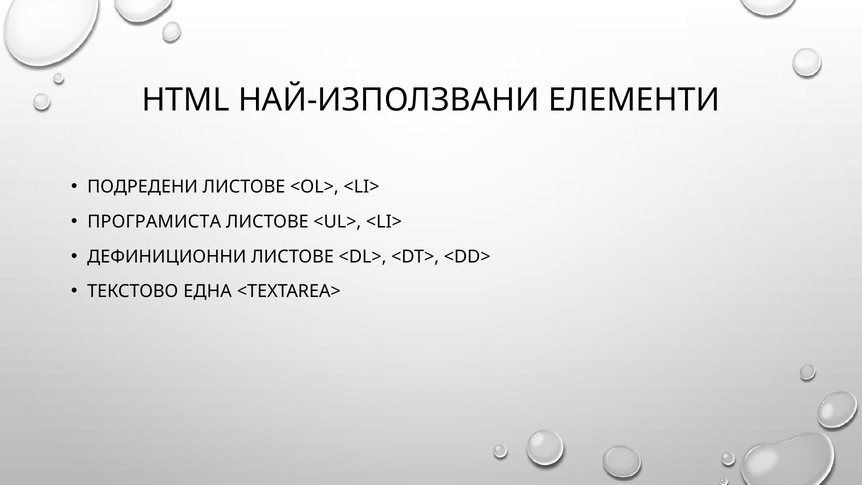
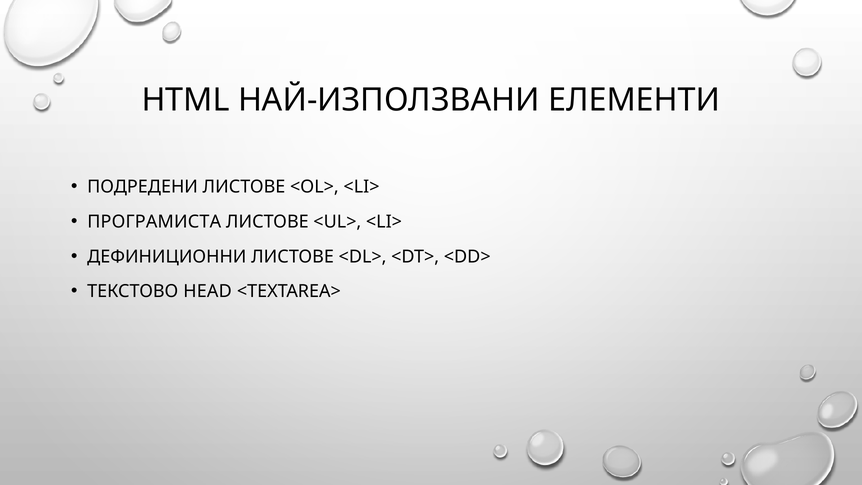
ЕДНА: ЕДНА -> HEAD (208, 291)
